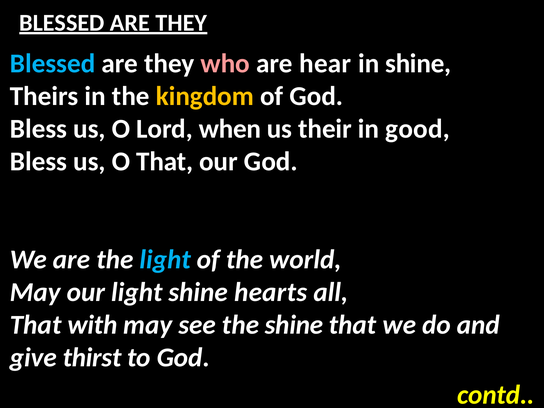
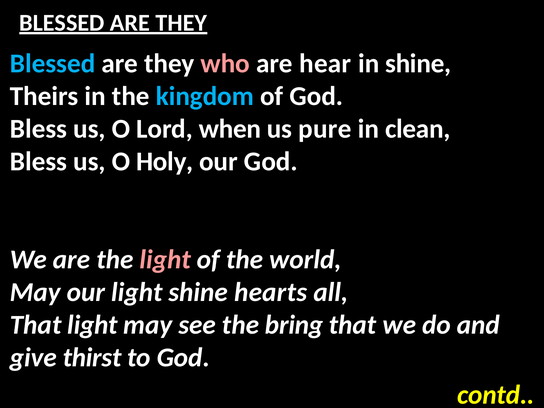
kingdom colour: yellow -> light blue (205, 96)
their: their -> pure (325, 129)
good: good -> clean (418, 129)
O That: That -> Holy (165, 162)
light colour: light blue -> pink (165, 259)
That with: with -> light (92, 325)
the shine: shine -> bring (294, 325)
